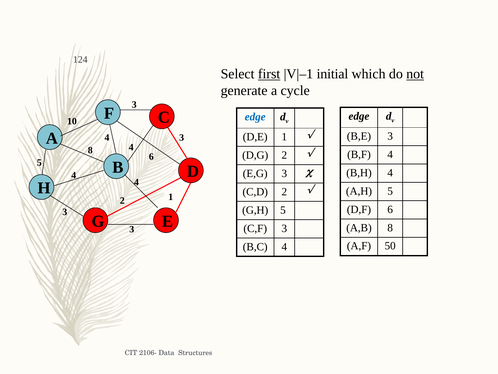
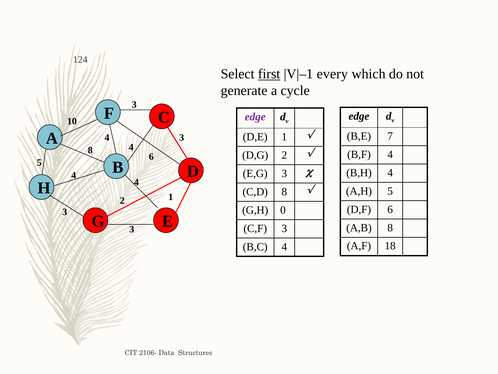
initial: initial -> every (332, 74)
not underline: present -> none (415, 74)
edge colour: blue -> purple (255, 117)
B,E 3: 3 -> 7 (390, 136)
C,D 2: 2 -> 8 (284, 192)
G,H 5: 5 -> 0 (283, 210)
50: 50 -> 18 (390, 246)
